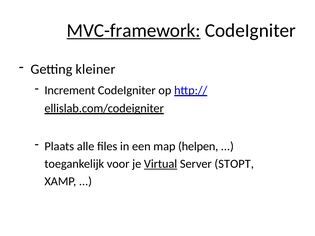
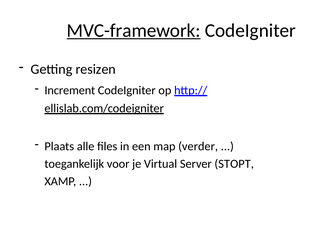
kleiner: kleiner -> resizen (96, 69)
helpen: helpen -> verder (198, 146)
Virtual underline: present -> none (161, 164)
